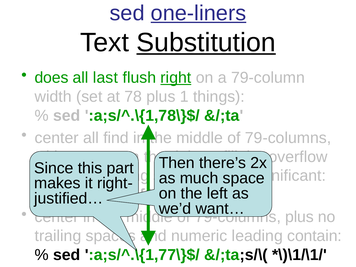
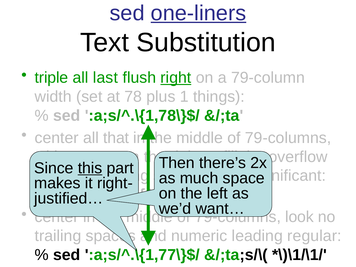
Substitution underline: present -> none (206, 43)
does: does -> triple (51, 78)
find: find -> that (116, 138)
this underline: none -> present (90, 168)
plus: plus -> look (299, 217)
contain: contain -> regular (314, 236)
